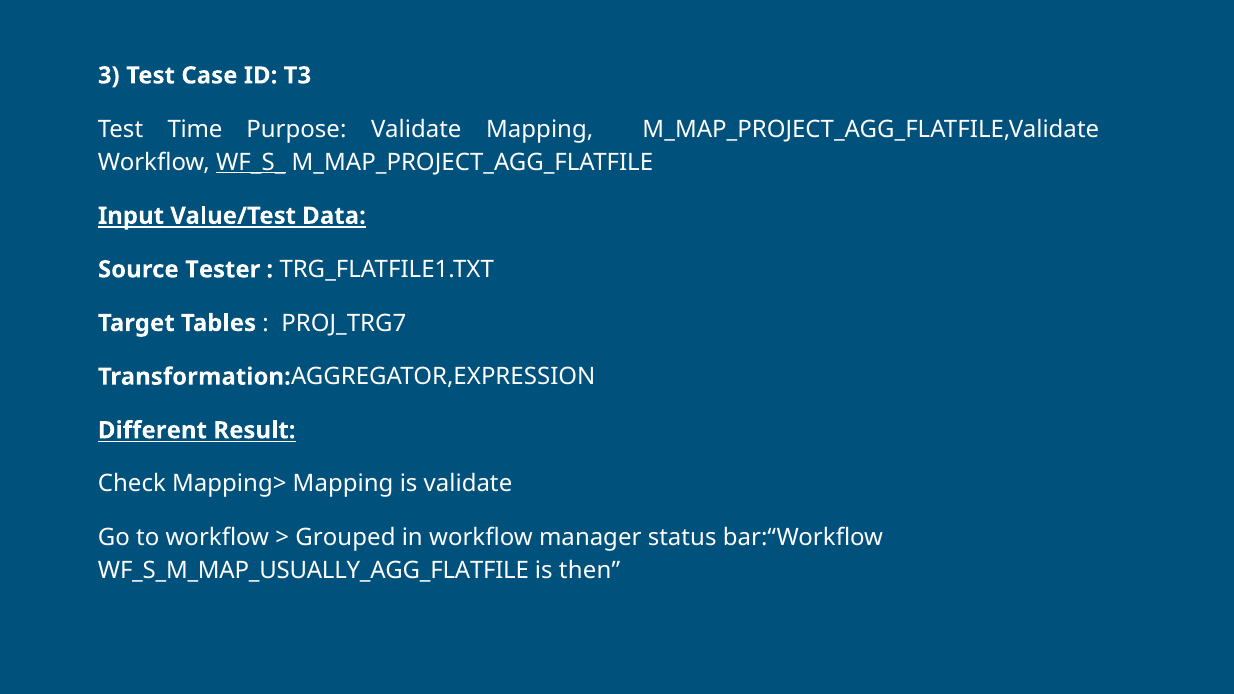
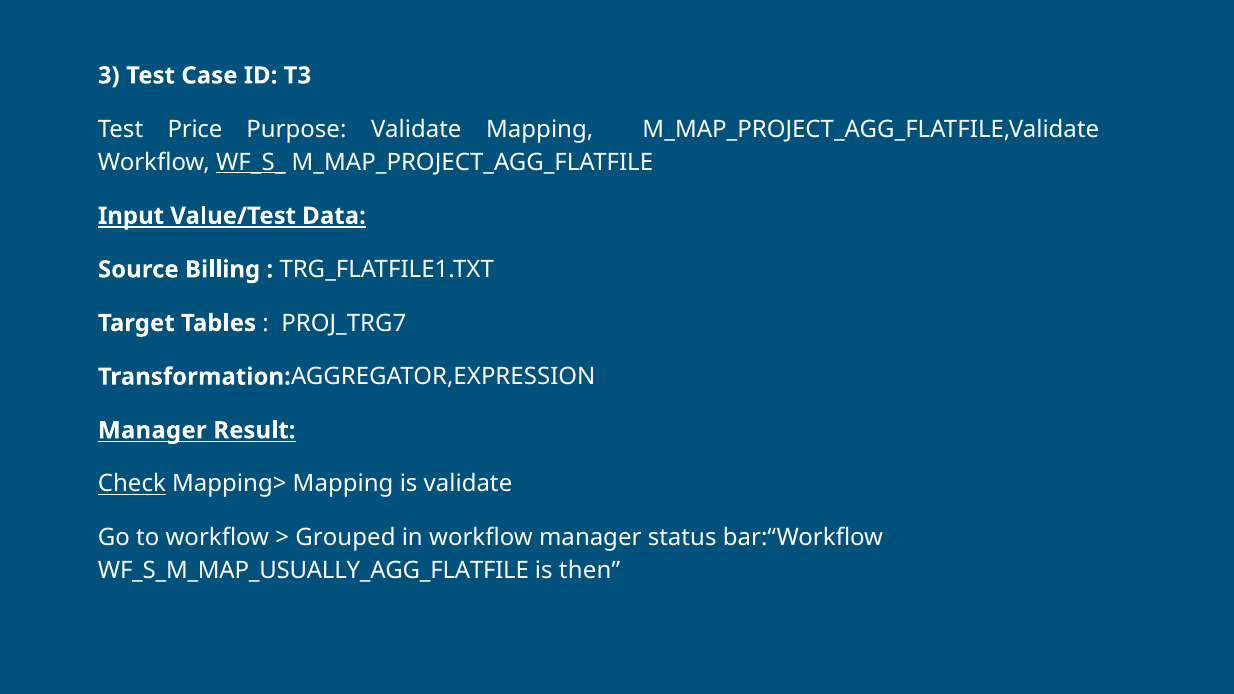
Time: Time -> Price (195, 129)
Tester: Tester -> Billing (223, 270)
Different: Different -> Manager (152, 430)
Check underline: none -> present (132, 484)
